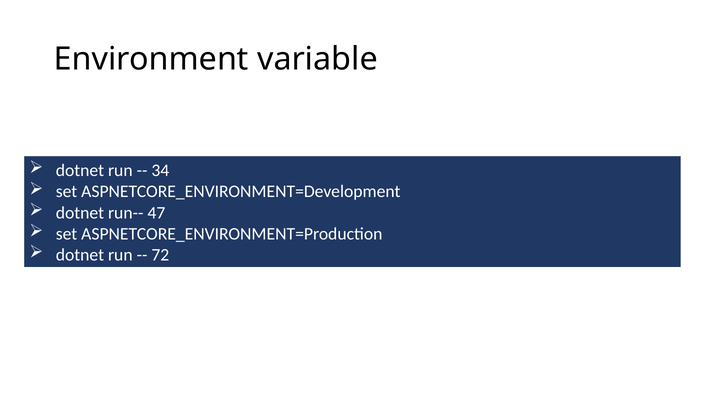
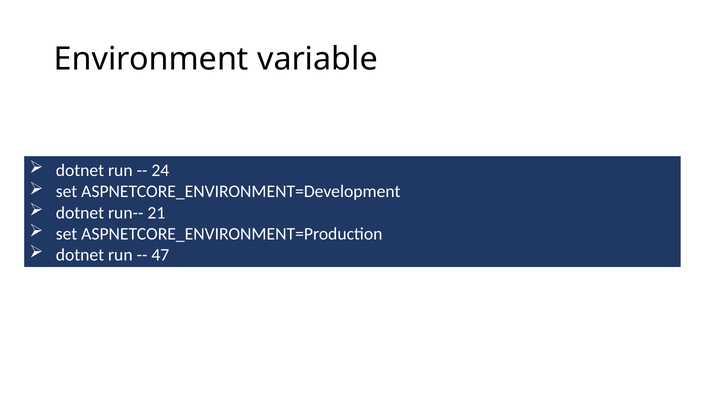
34: 34 -> 24 (160, 171)
47: 47 -> 21 (156, 213)
72: 72 -> 47 (160, 255)
